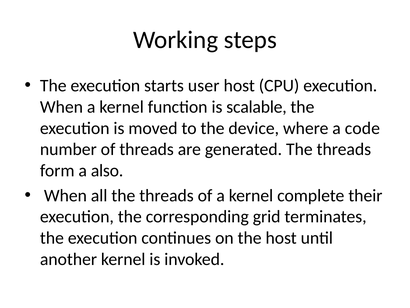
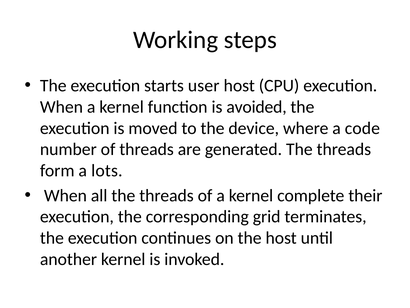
scalable: scalable -> avoided (257, 107)
also: also -> lots (107, 170)
